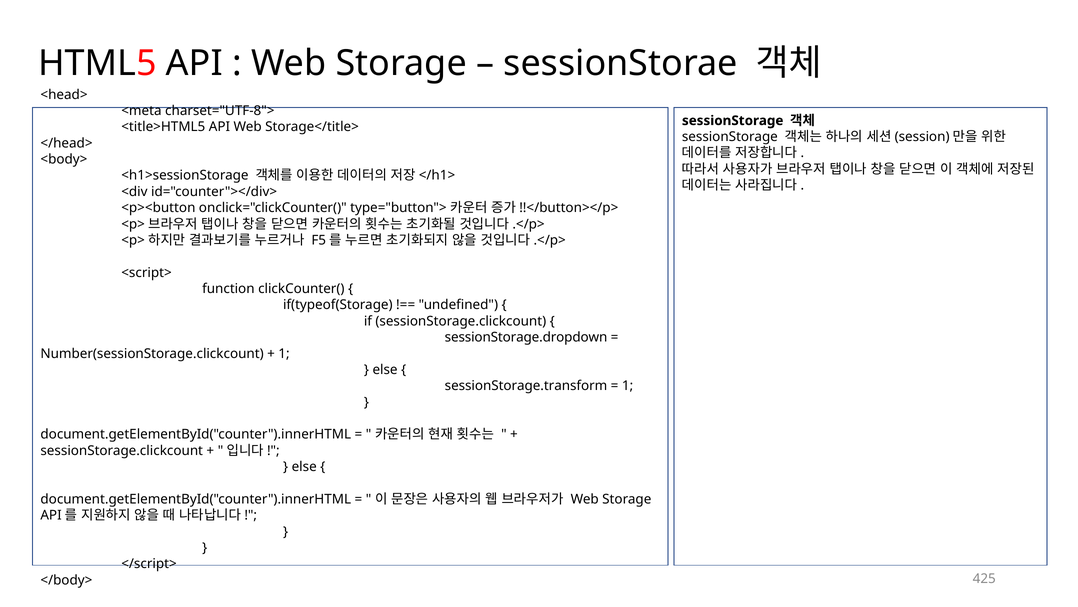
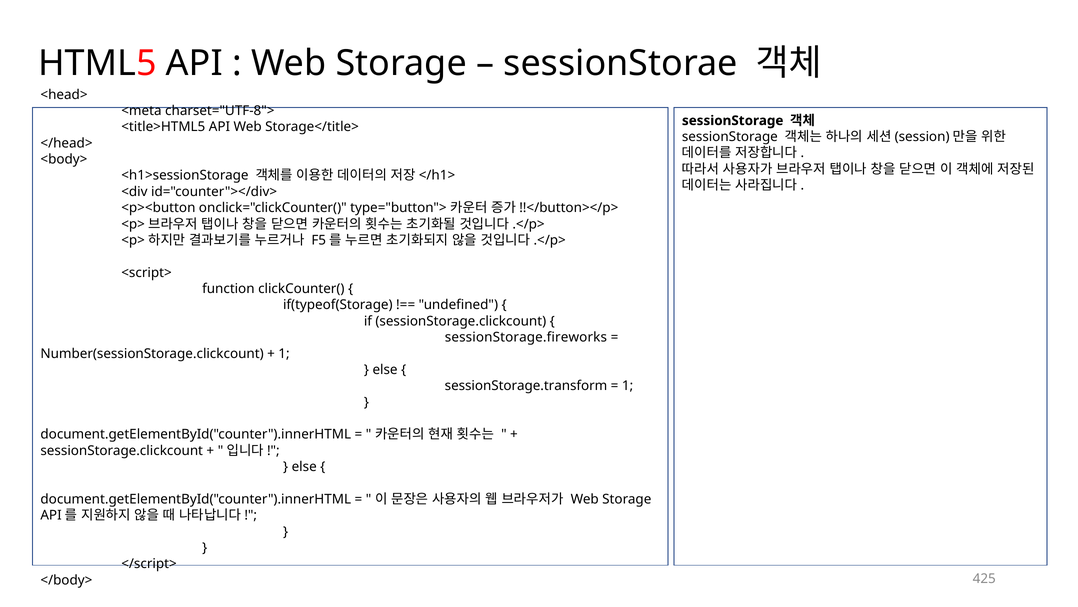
sessionStorage.dropdown: sessionStorage.dropdown -> sessionStorage.fireworks (526, 337)
